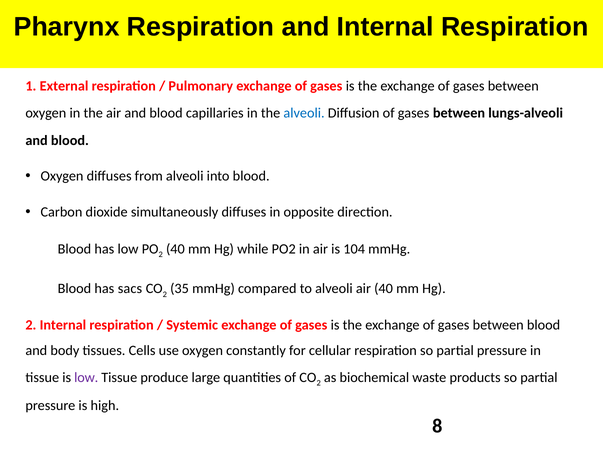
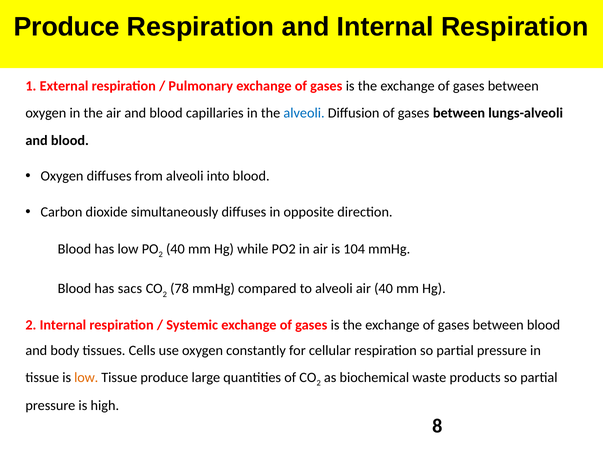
Pharynx: Pharynx -> Produce (67, 27)
35: 35 -> 78 (180, 289)
low colour: purple -> orange (86, 378)
